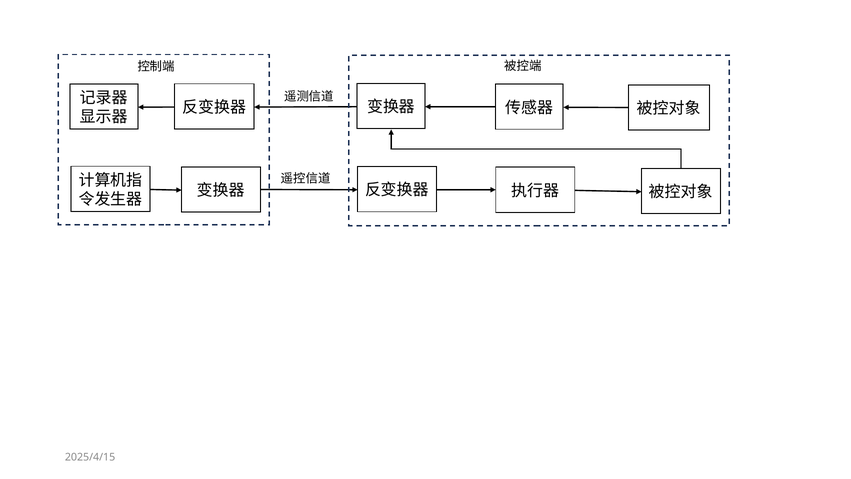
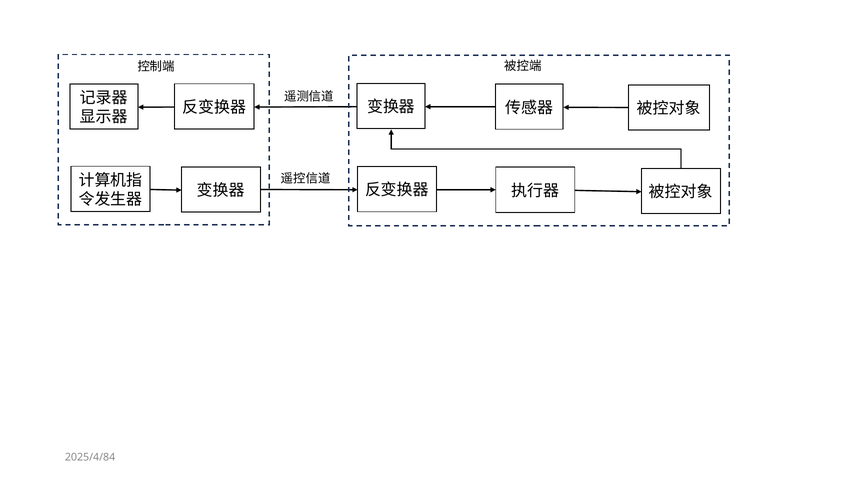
2025/4/15: 2025/4/15 -> 2025/4/84 (90, 457)
